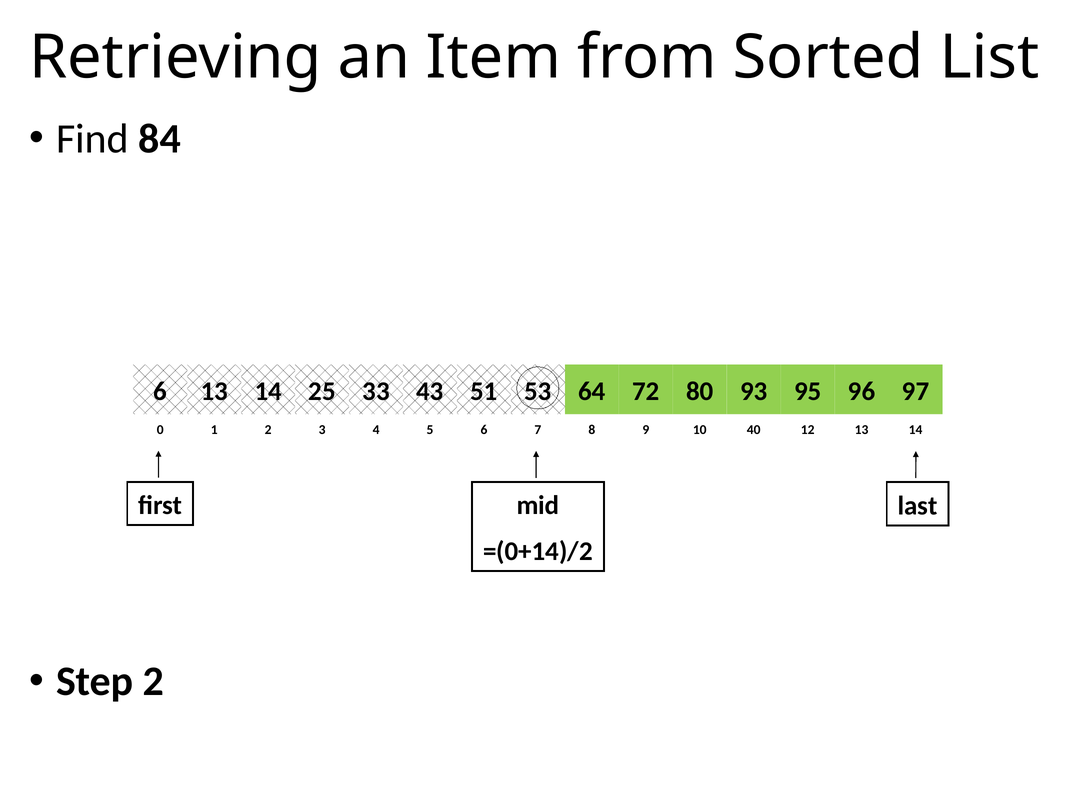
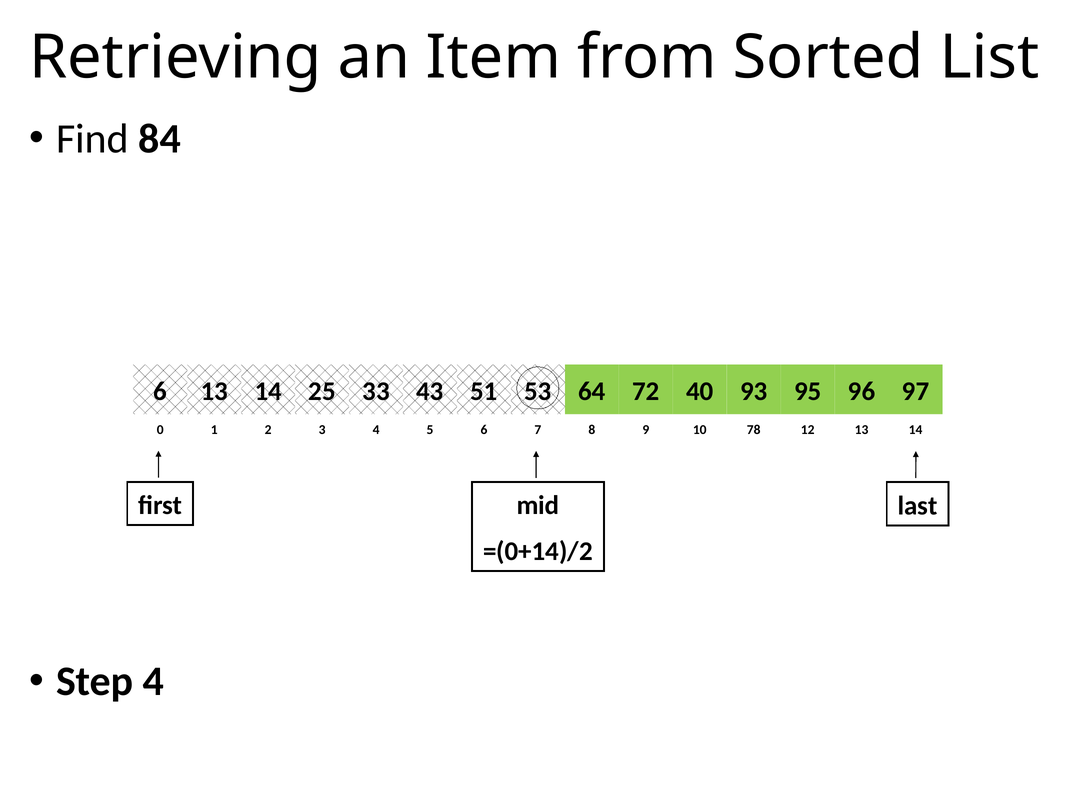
80: 80 -> 40 (700, 391)
40: 40 -> 78 (754, 430)
Step 2: 2 -> 4 (154, 682)
